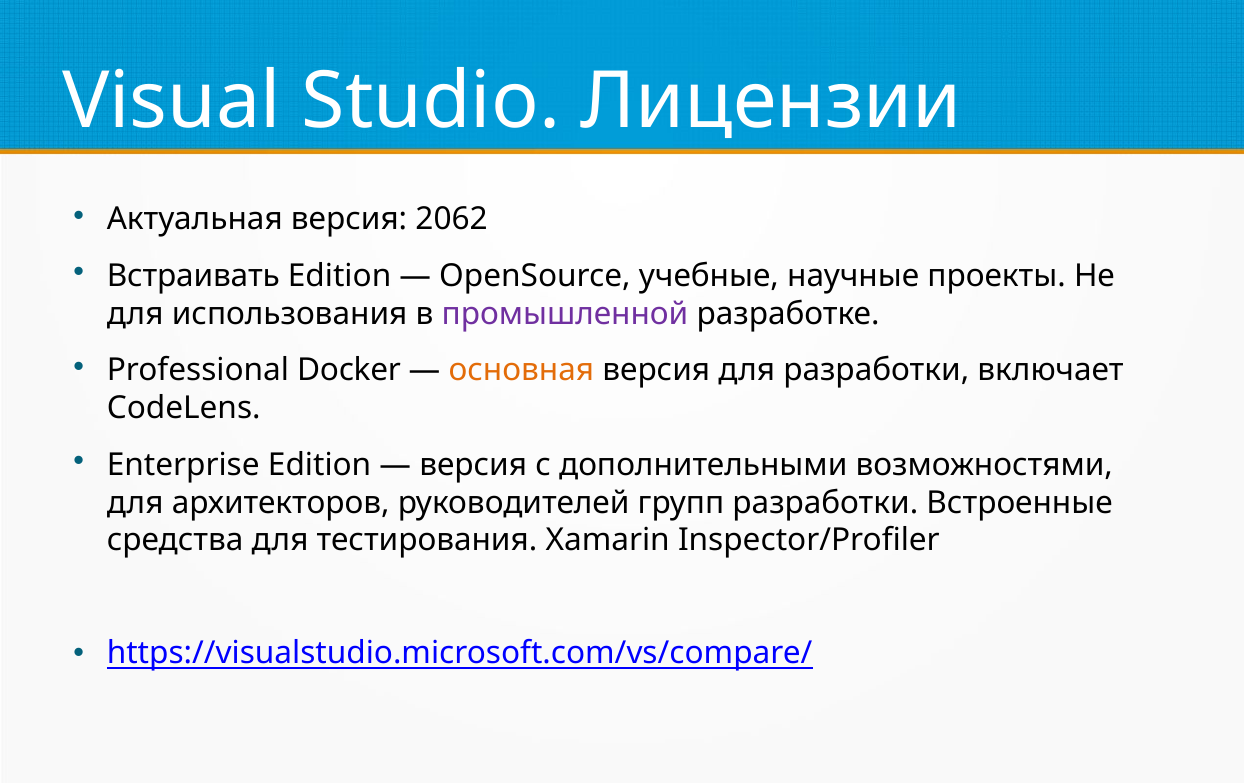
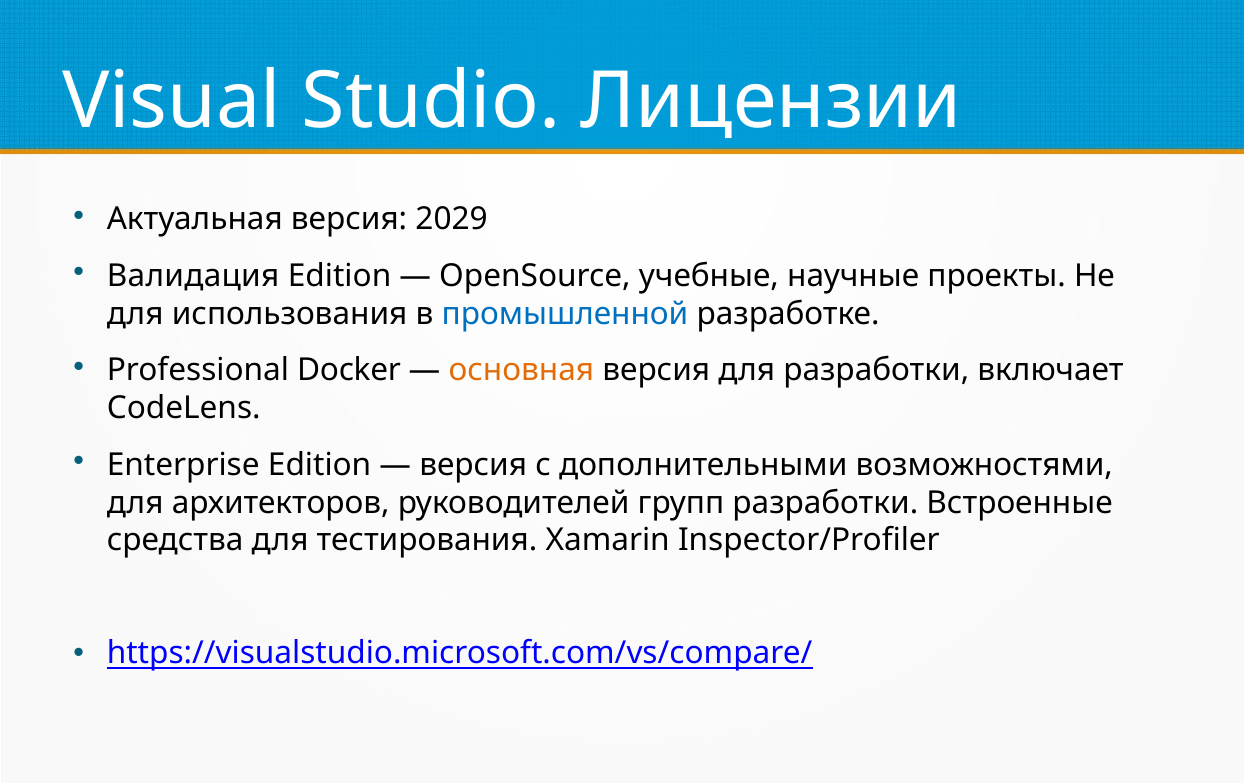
2062: 2062 -> 2029 (452, 219)
Встраивать: Встраивать -> Валидация (193, 276)
промышленной colour: purple -> blue (565, 314)
